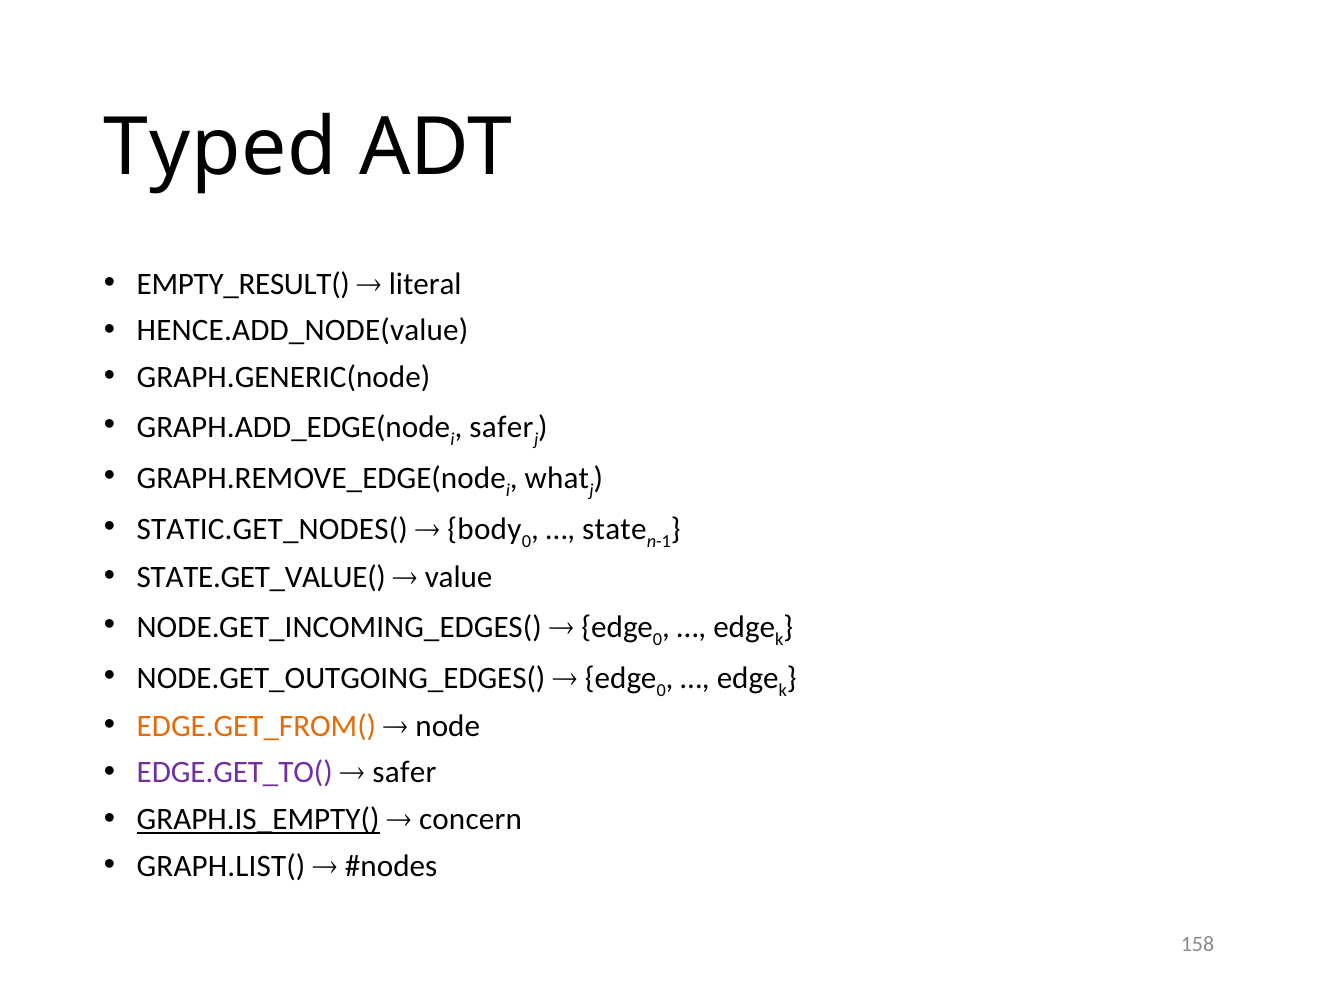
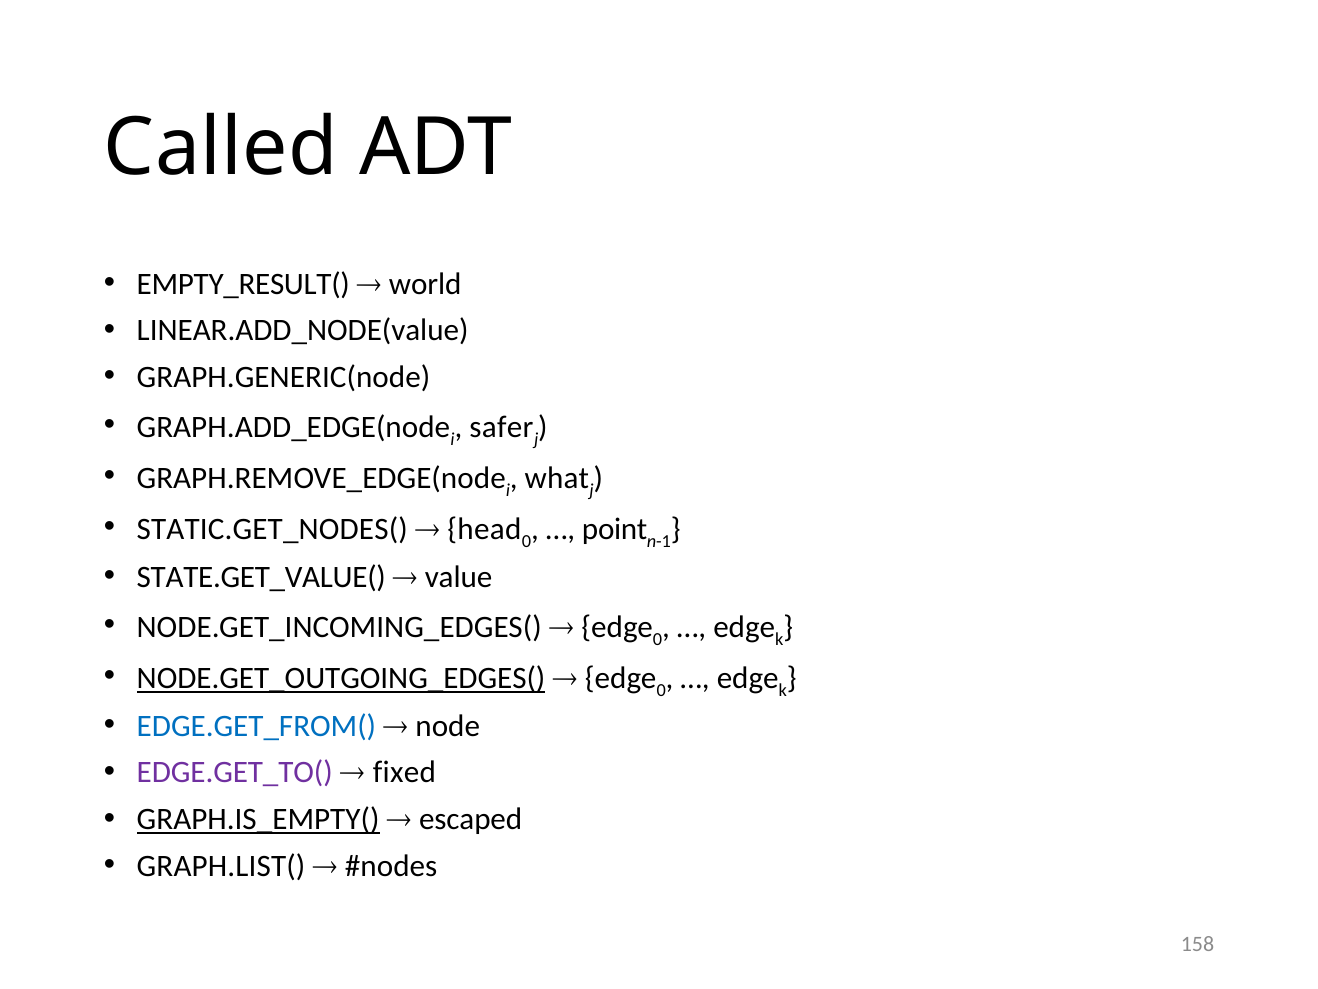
Typed: Typed -> Called (221, 148)
literal: literal -> world (425, 284)
HENCE.ADD_NODE(value: HENCE.ADD_NODE(value -> LINEAR.ADD_NODE(value (303, 330)
body: body -> head (484, 529)
state: state -> point (615, 529)
NODE.GET_OUTGOING_EDGES( underline: none -> present (341, 678)
EDGE.GET_FROM( colour: orange -> blue (256, 726)
safer: safer -> fixed (404, 772)
concern: concern -> escaped (471, 819)
